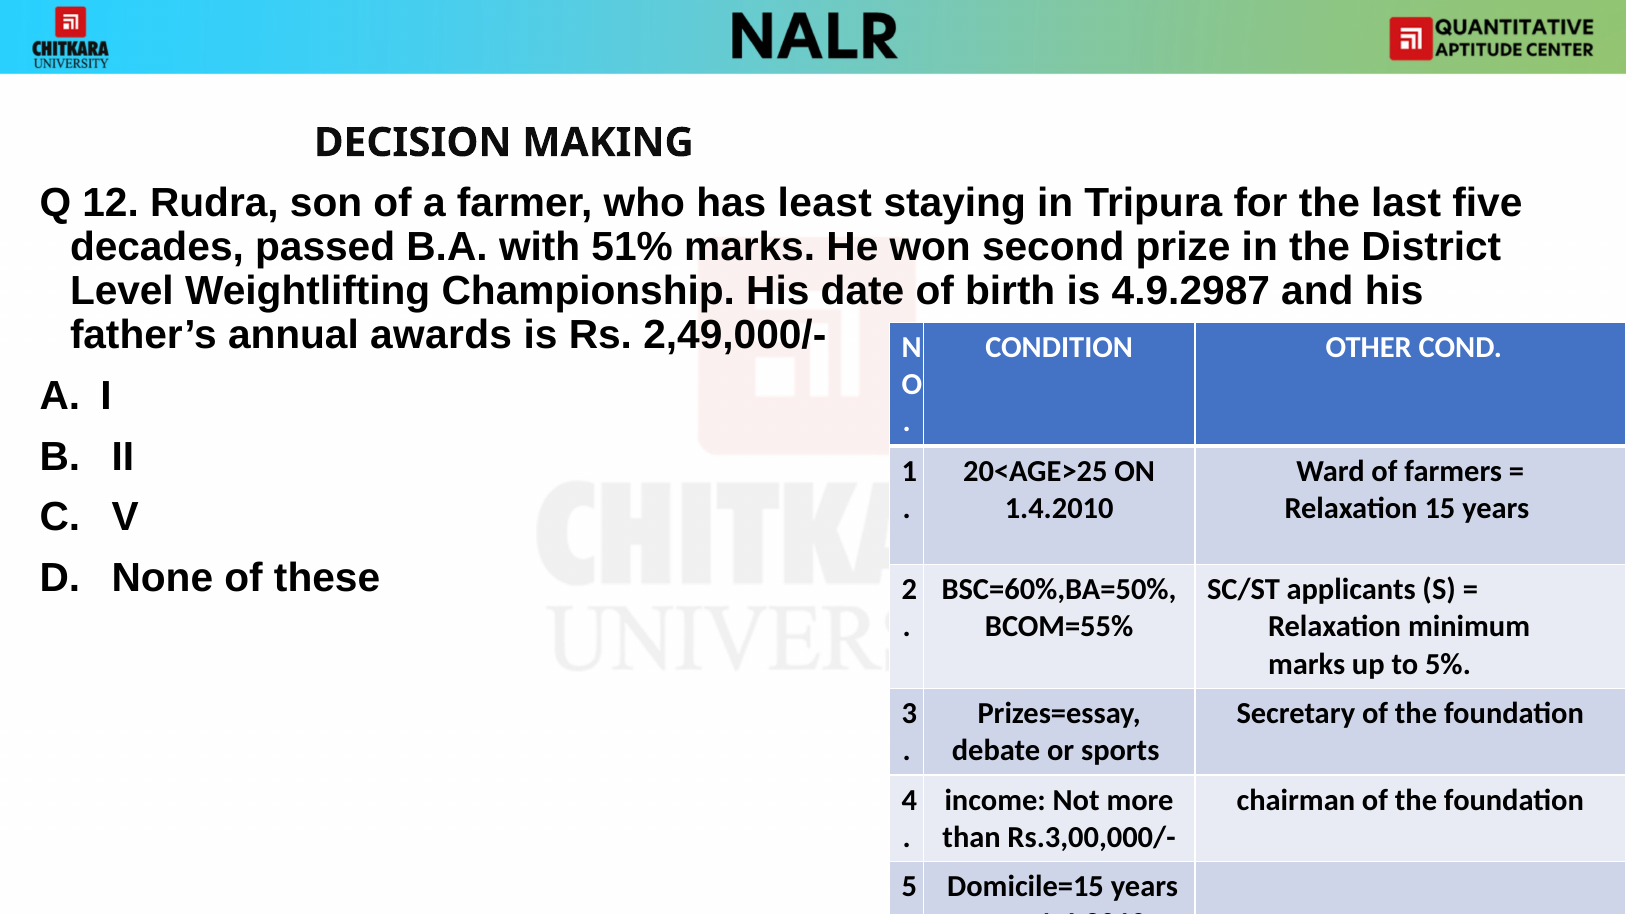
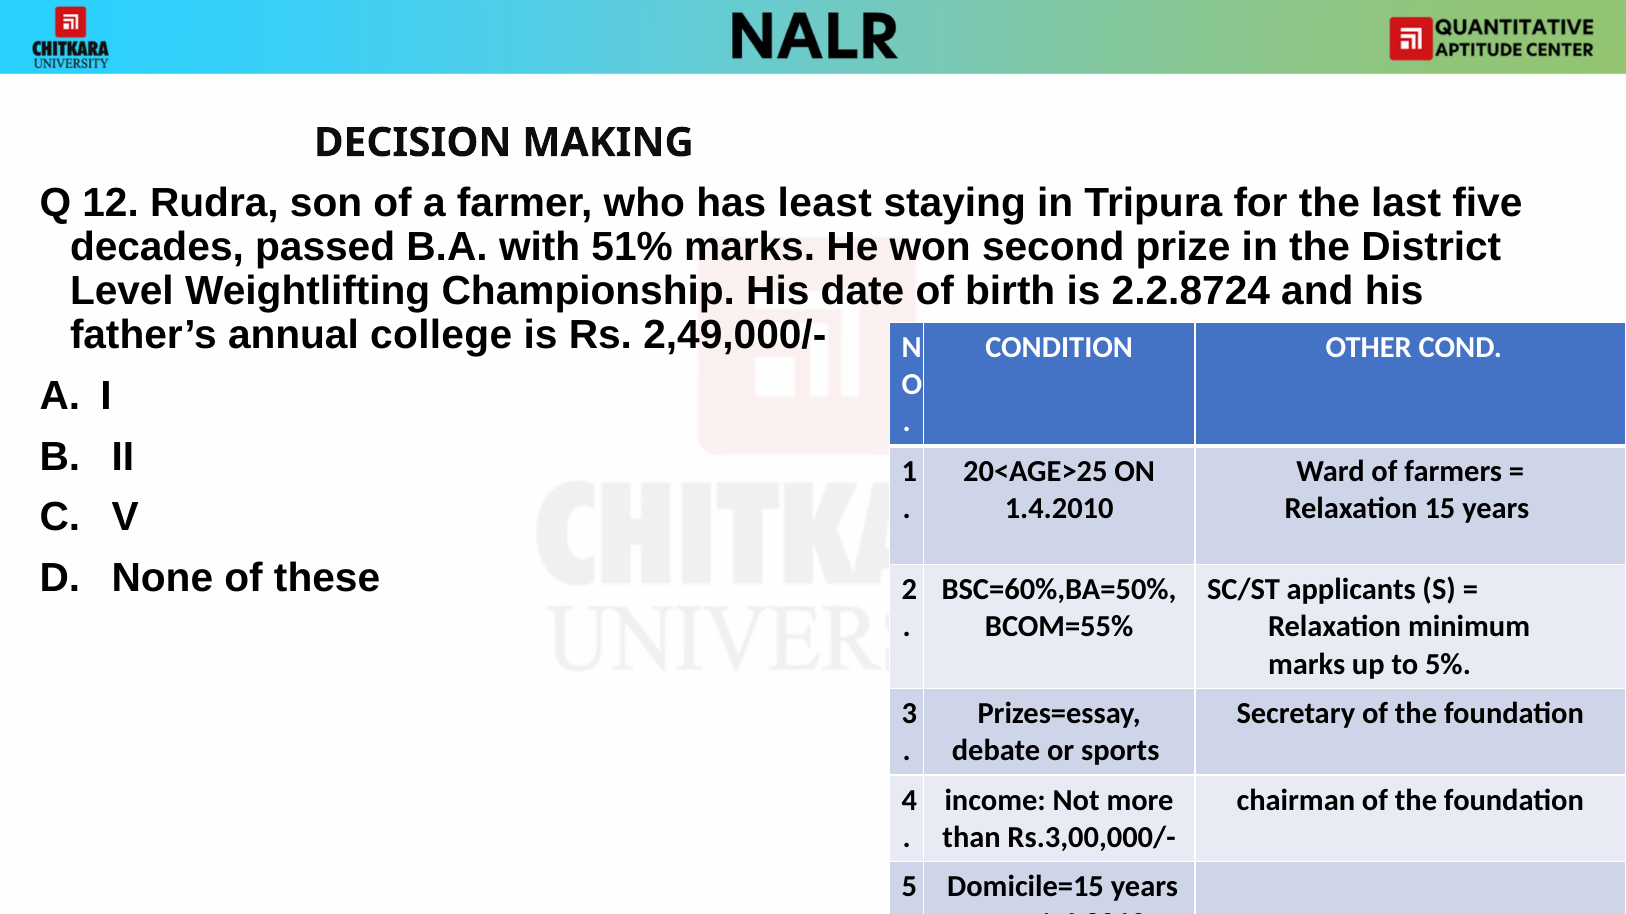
4.9.2987: 4.9.2987 -> 2.2.8724 (1191, 291)
awards: awards -> college (441, 335)
